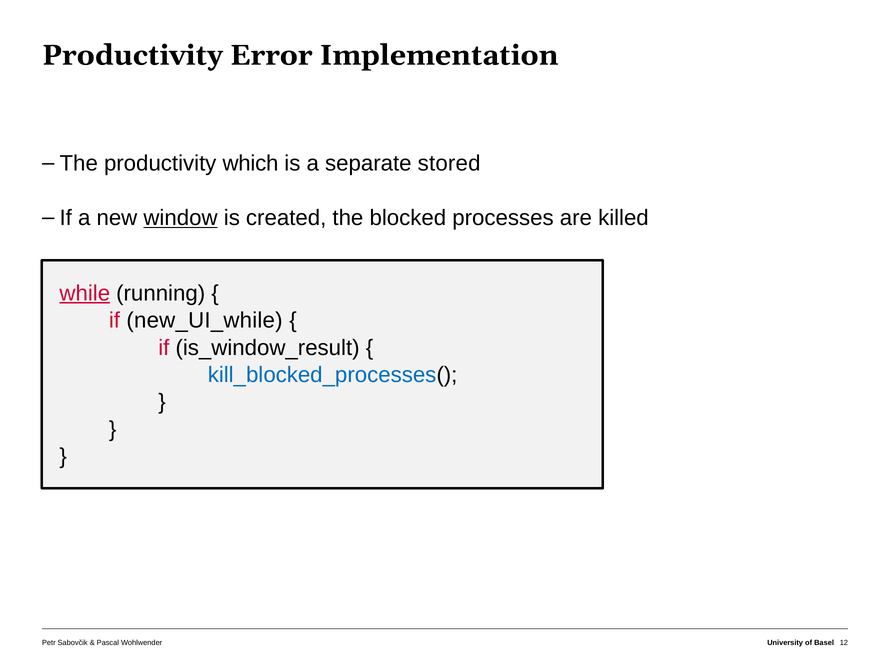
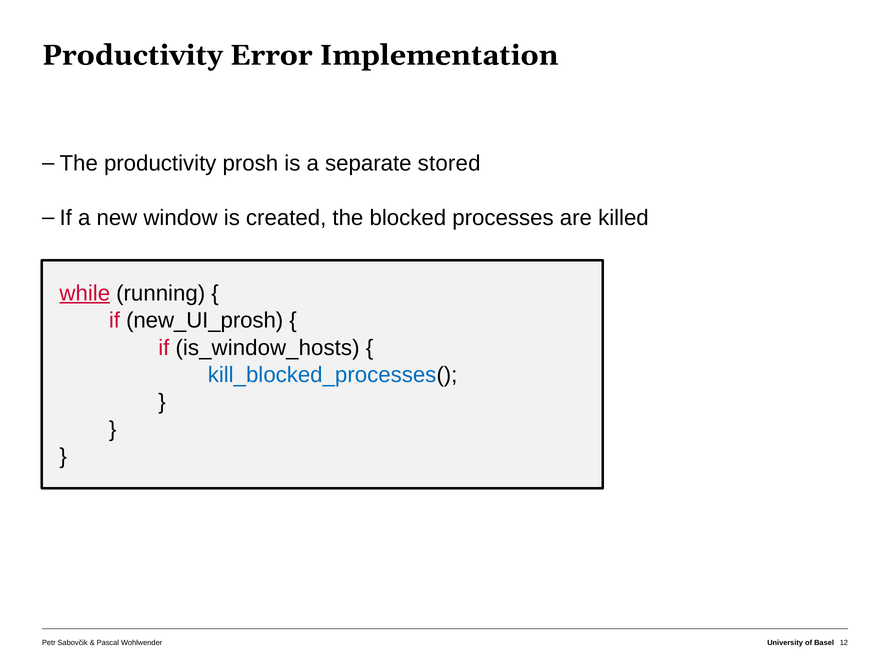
which: which -> prosh (250, 163)
window underline: present -> none (181, 218)
new_UI_while: new_UI_while -> new_UI_prosh (205, 320)
is_window_result: is_window_result -> is_window_hosts (268, 347)
